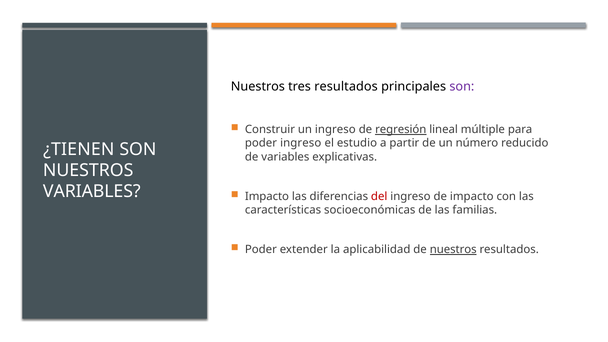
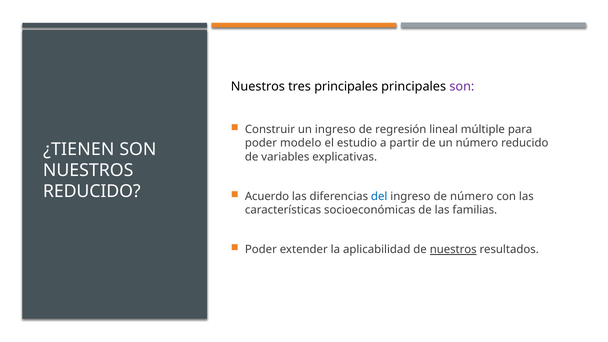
tres resultados: resultados -> principales (346, 86)
regresión underline: present -> none (401, 130)
poder ingreso: ingreso -> modelo (301, 143)
VARIABLES: VARIABLES -> REDUCIDO (92, 192)
Impacto: Impacto -> Acuerdo (267, 196)
del colour: red -> blue (379, 196)
de impacto: impacto -> número (472, 196)
